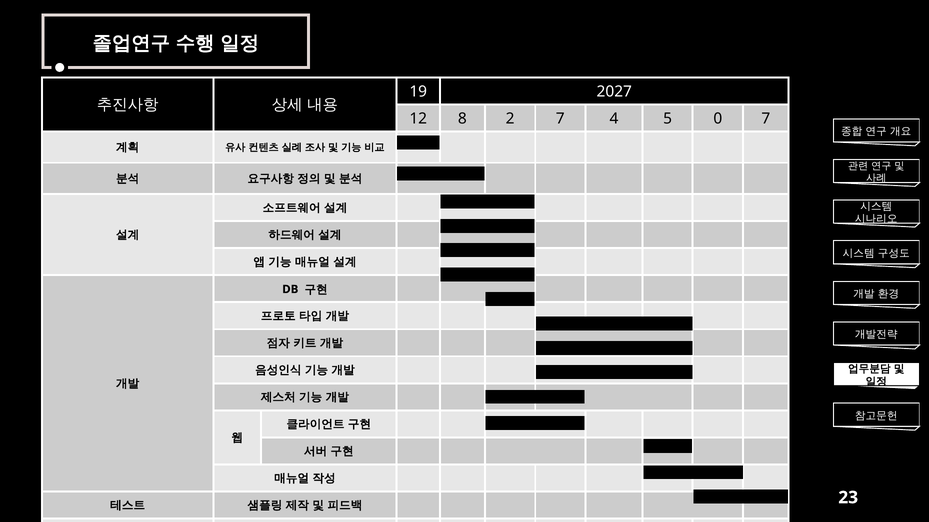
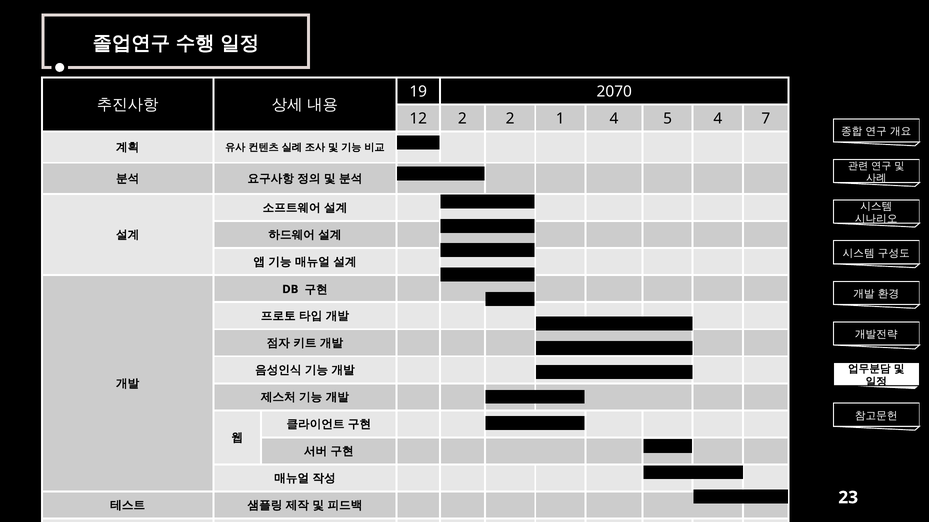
2027: 2027 -> 2070 (614, 92)
12 8: 8 -> 2 (462, 119)
2 7: 7 -> 1 (560, 119)
5 0: 0 -> 4 (718, 119)
